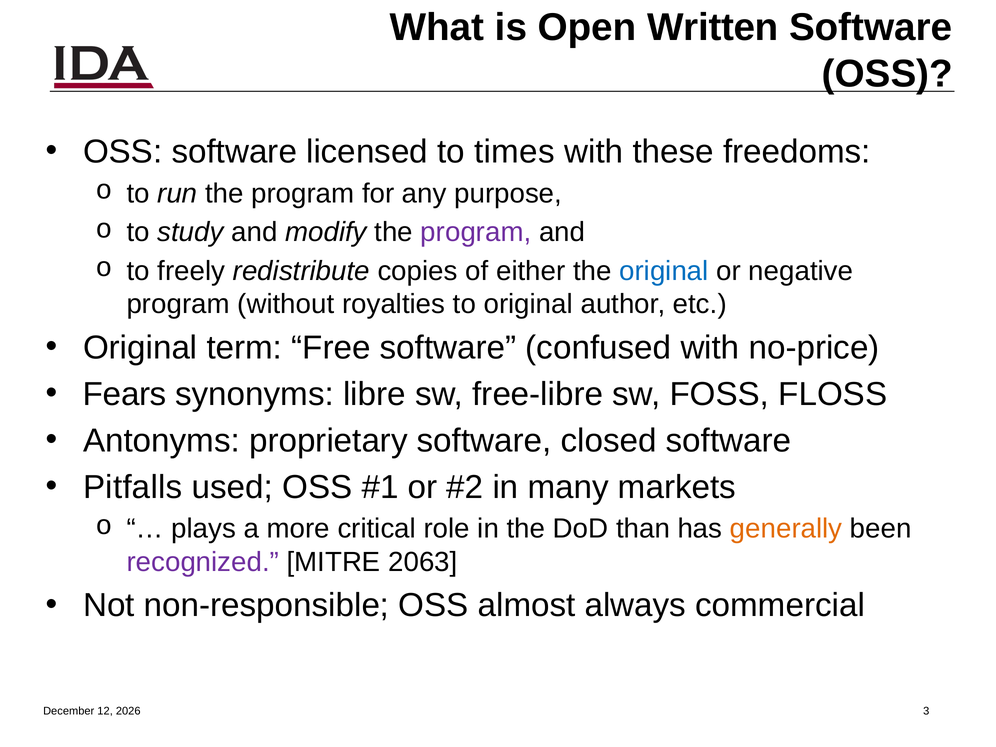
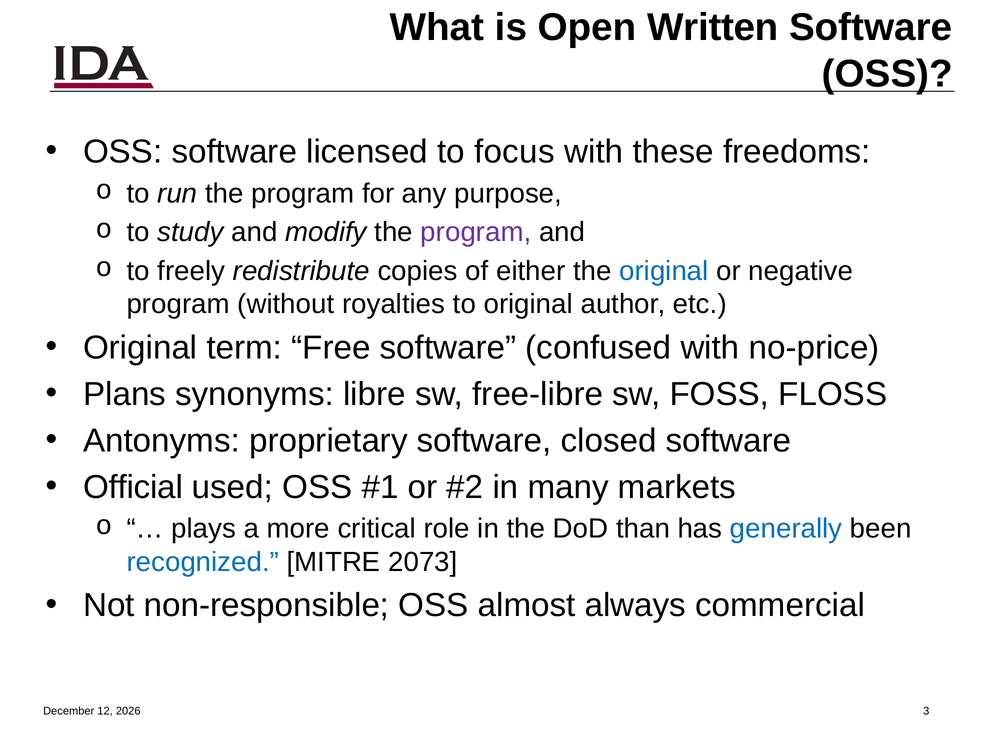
times: times -> focus (514, 152)
Fears: Fears -> Plans (125, 394)
Pitfalls: Pitfalls -> Official (133, 487)
generally colour: orange -> blue (786, 529)
recognized colour: purple -> blue (203, 562)
2063: 2063 -> 2073 (423, 562)
